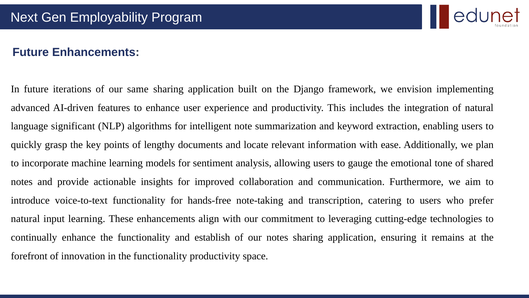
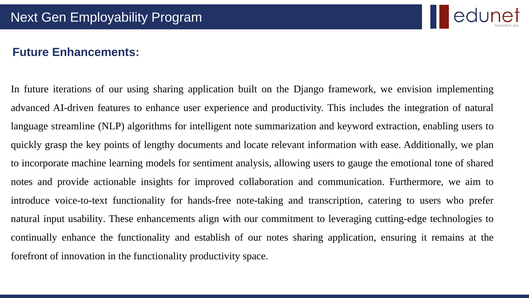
same: same -> using (138, 89)
significant: significant -> streamline (73, 126)
input learning: learning -> usability (87, 219)
